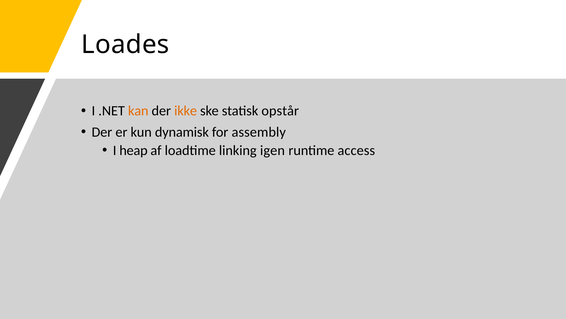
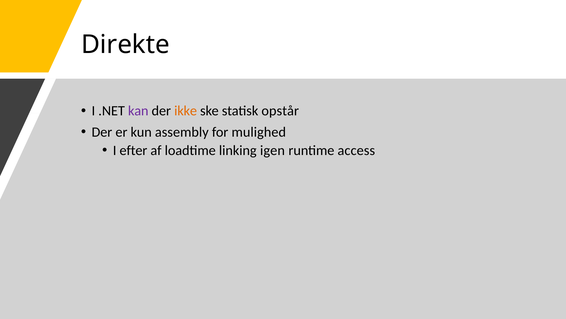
Loades: Loades -> Direkte (125, 44)
kan colour: orange -> purple (138, 111)
dynamisk: dynamisk -> assembly (182, 132)
assembly: assembly -> mulighed (259, 132)
heap: heap -> efter (133, 150)
